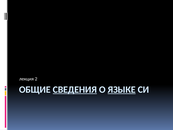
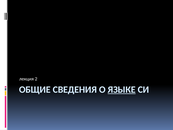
СВЕДЕНИЯ underline: present -> none (75, 89)
